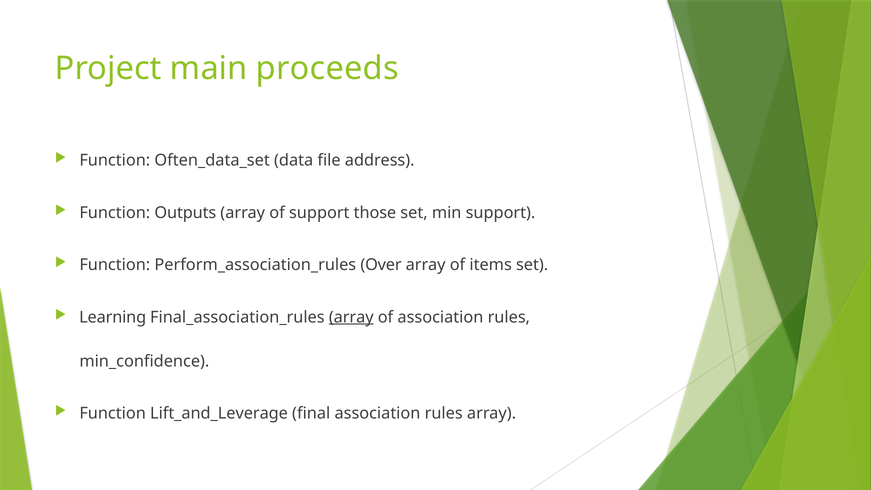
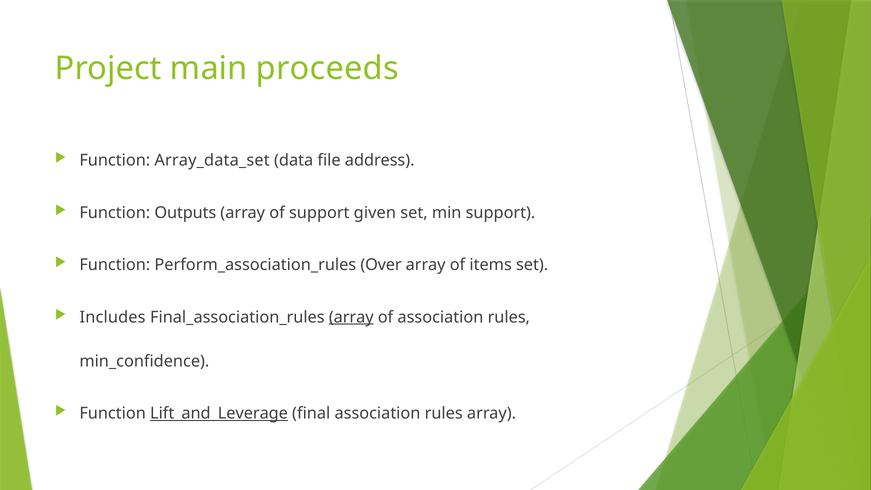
Often_data_set: Often_data_set -> Array_data_set (212, 160)
those: those -> given (375, 213)
Learning: Learning -> Includes (113, 317)
Lift_and_Leverage underline: none -> present (219, 413)
